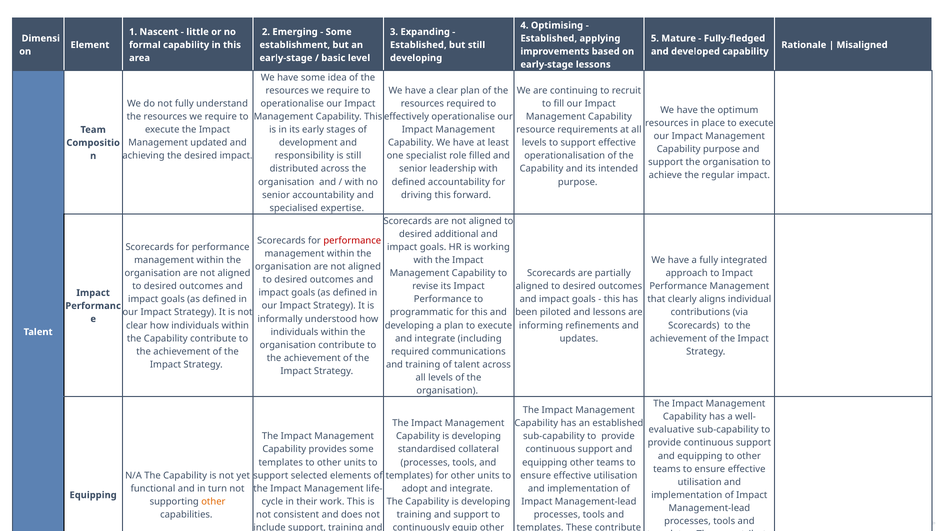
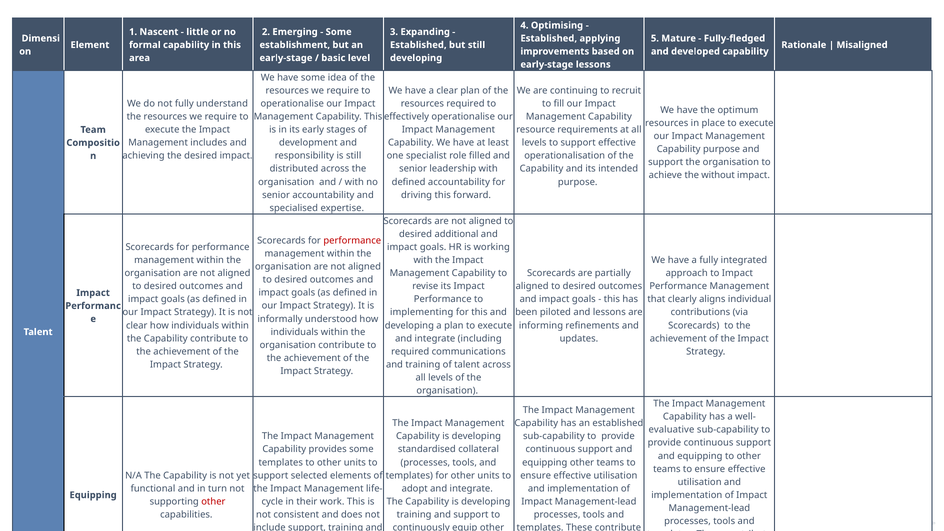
updated: updated -> includes (209, 143)
regular: regular -> without (718, 175)
programmatic: programmatic -> implementing (422, 312)
other colour: orange -> red (213, 502)
